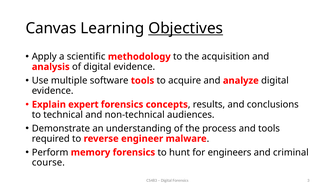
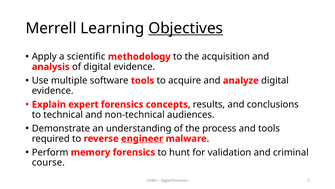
Canvas: Canvas -> Merrell (51, 28)
engineer underline: none -> present (142, 138)
engineers: engineers -> validation (229, 152)
